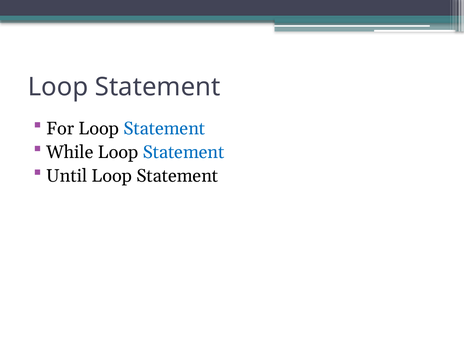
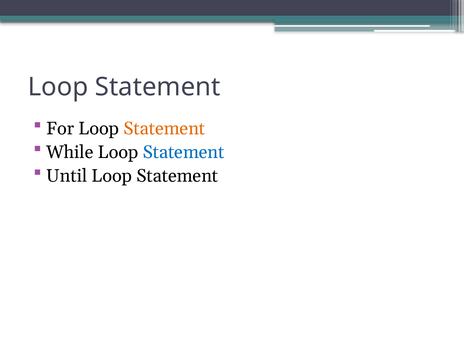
Statement colour: blue -> orange (164, 129)
